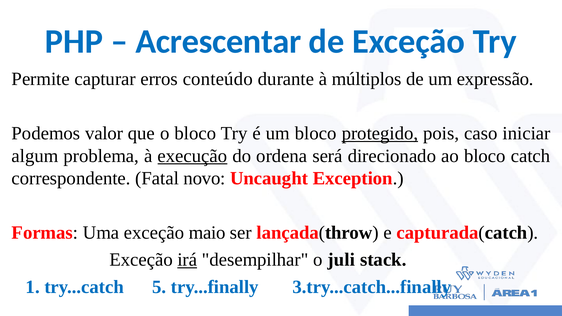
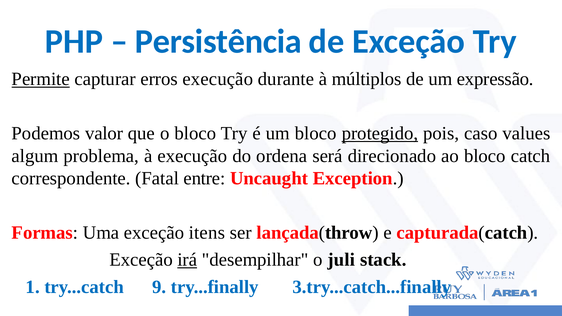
Acrescentar: Acrescentar -> Persistência (218, 41)
Permite underline: none -> present (41, 79)
erros conteúdo: conteúdo -> execução (218, 79)
iniciar: iniciar -> values (527, 133)
execução underline: present -> none (192, 156)
novo: novo -> entre (204, 178)
maio: maio -> itens (207, 233)
5: 5 -> 9 (159, 287)
